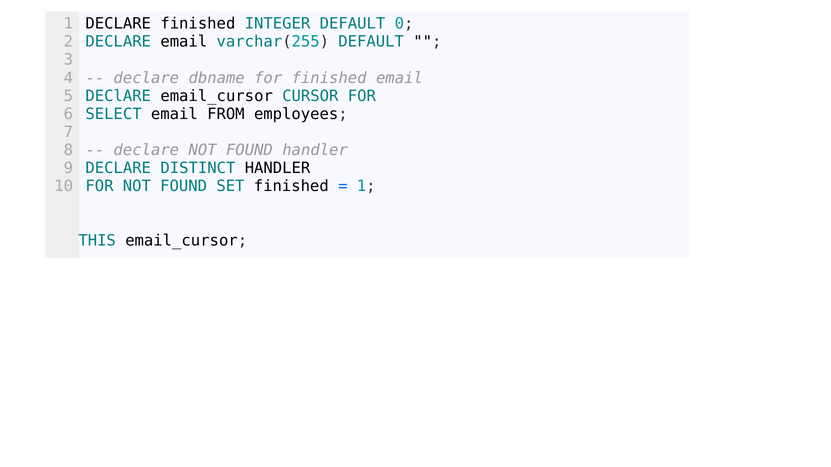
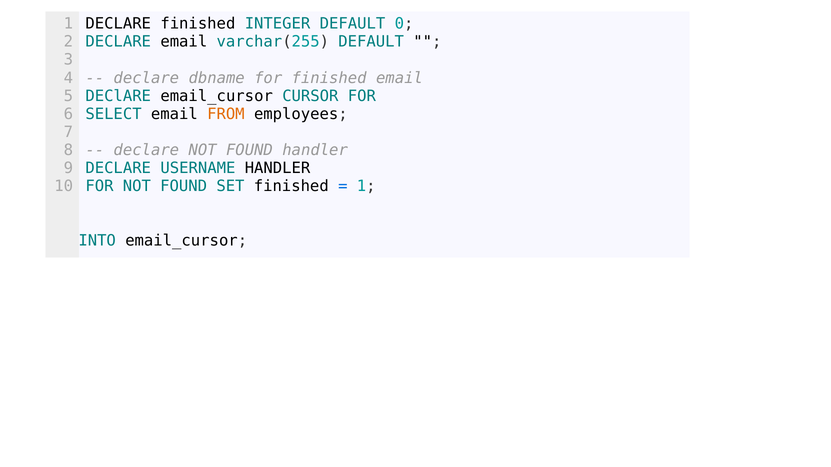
FROM colour: black -> orange (226, 114)
DISTINCT: DISTINCT -> USERNAME (198, 168)
THIS: THIS -> INTO (97, 241)
